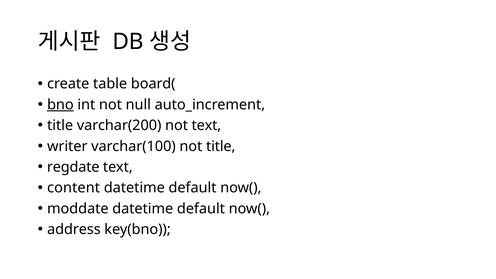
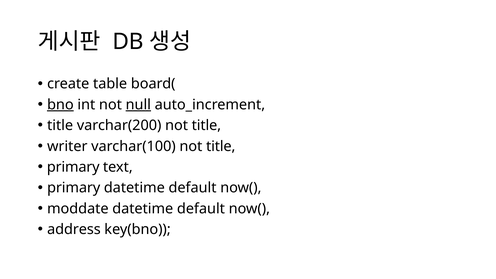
null underline: none -> present (138, 105)
varchar(200 not text: text -> title (206, 125)
regdate: regdate -> primary (73, 167)
content: content -> primary (74, 188)
